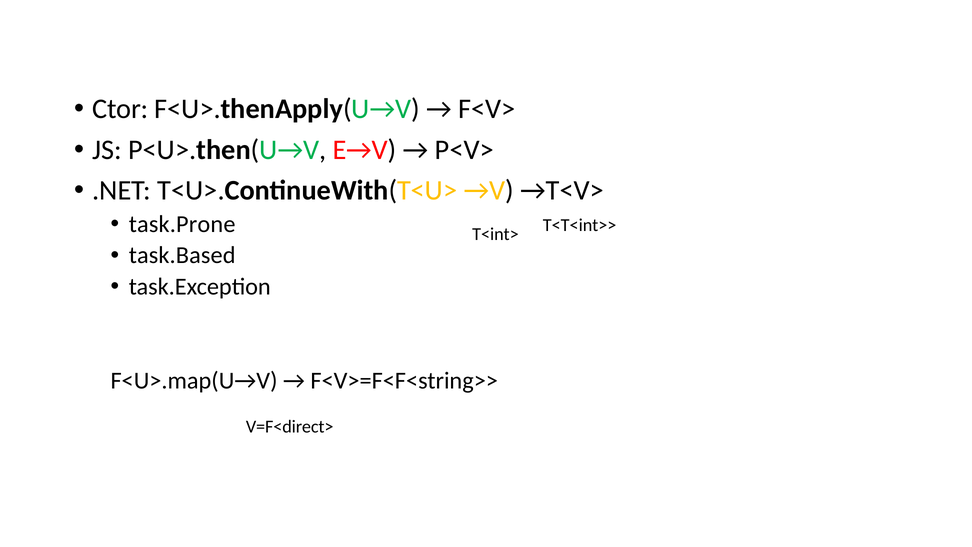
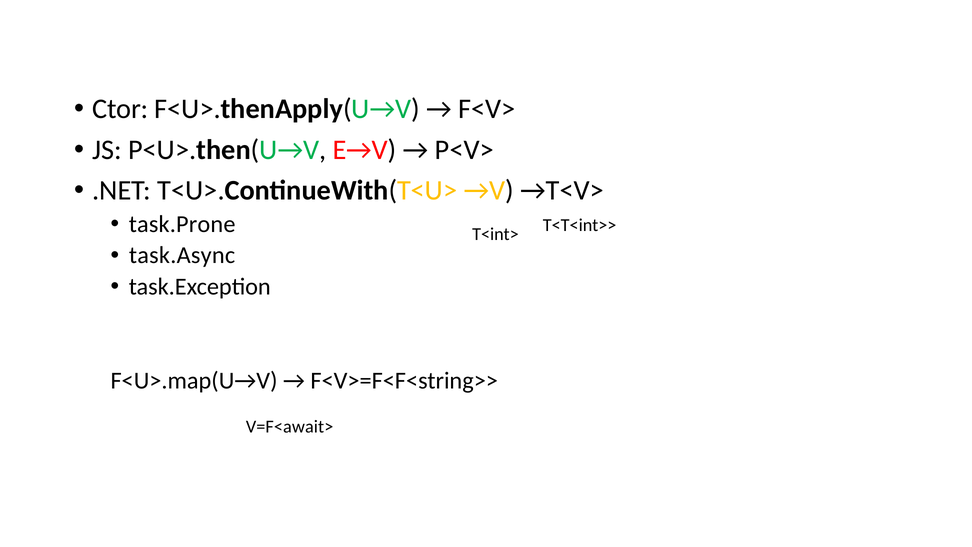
task.Based: task.Based -> task.Async (182, 255)
V=F<direct>: V=F<direct> -> V=F<await> (290, 426)
